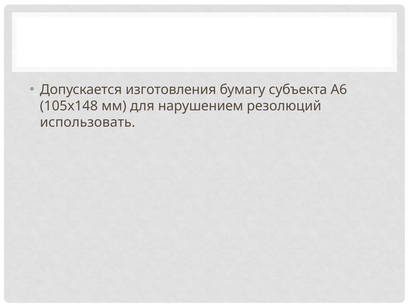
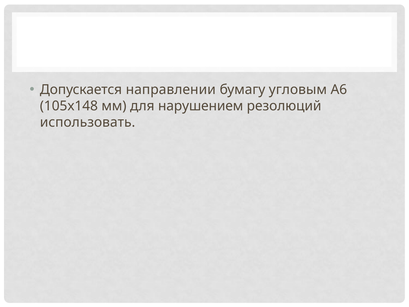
изготовления: изготовления -> направлении (171, 90)
субъекта: субъекта -> угловым (298, 90)
